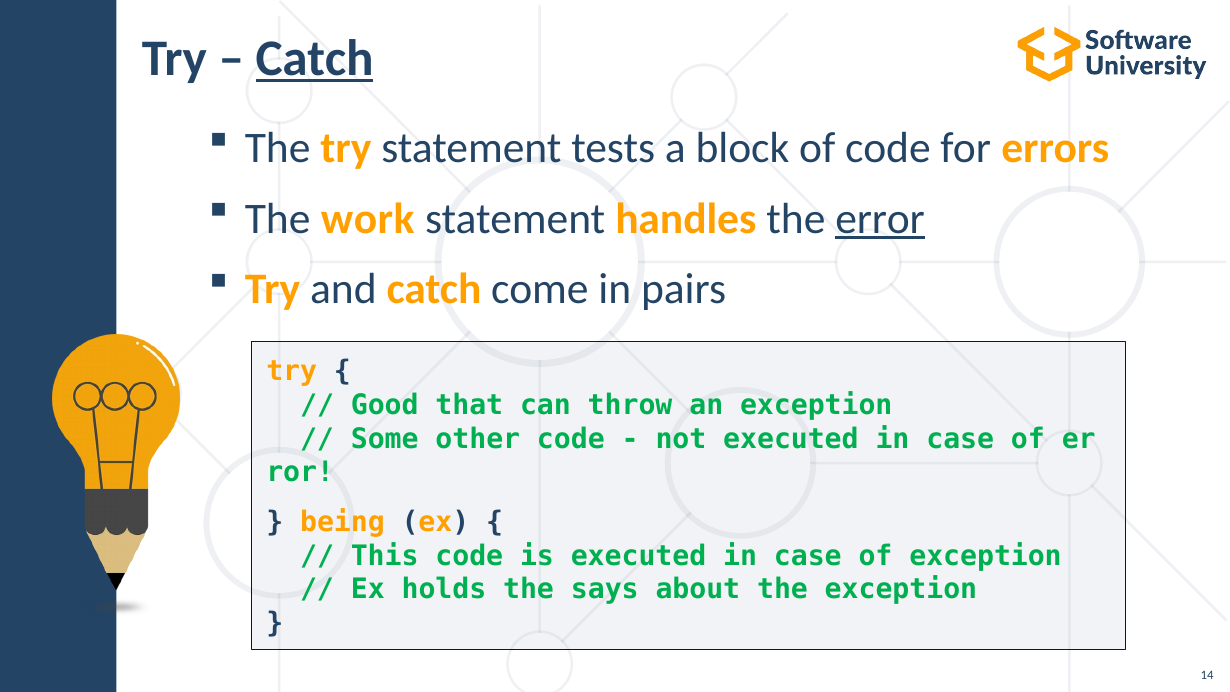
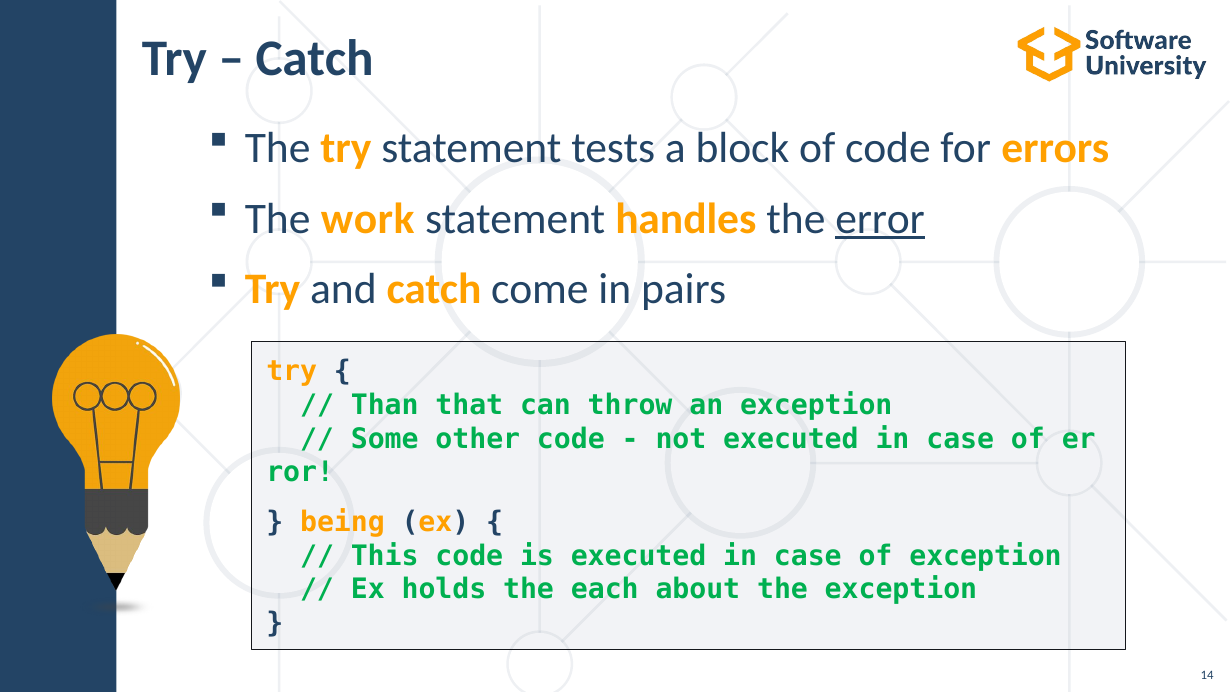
Catch underline: present -> none (315, 58)
Good: Good -> Than (385, 405)
says: says -> each (605, 589)
